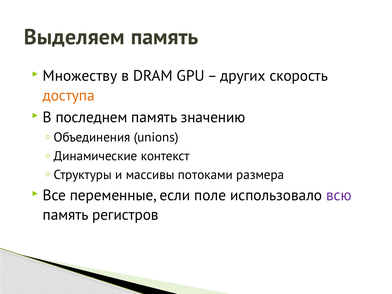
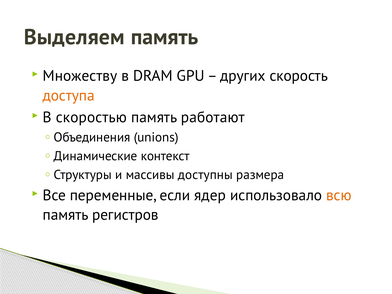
последнем: последнем -> скоростью (91, 117)
значению: значению -> работают (213, 117)
потоками: потоками -> доступны (205, 175)
поле: поле -> ядер (210, 195)
всю colour: purple -> orange (339, 195)
